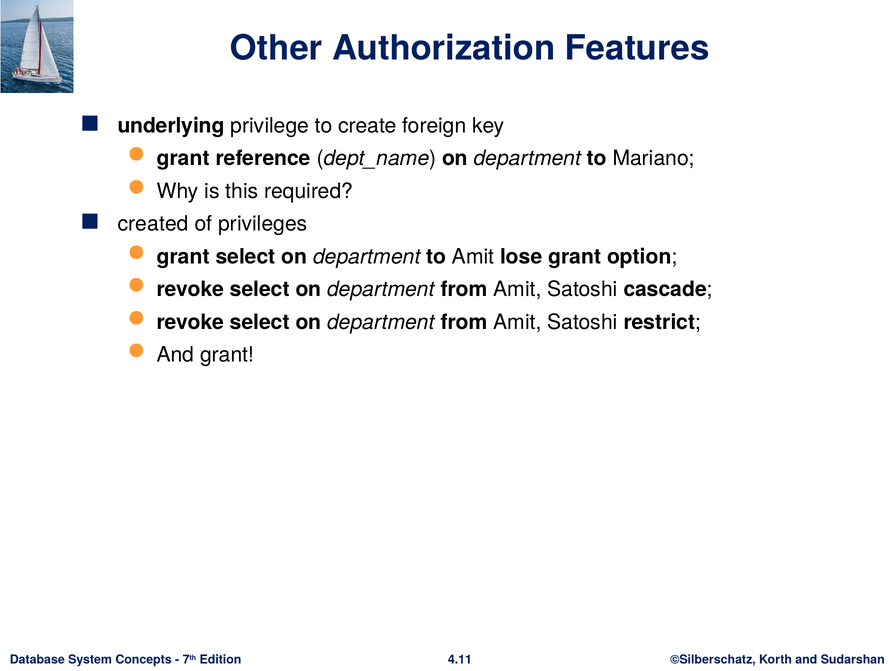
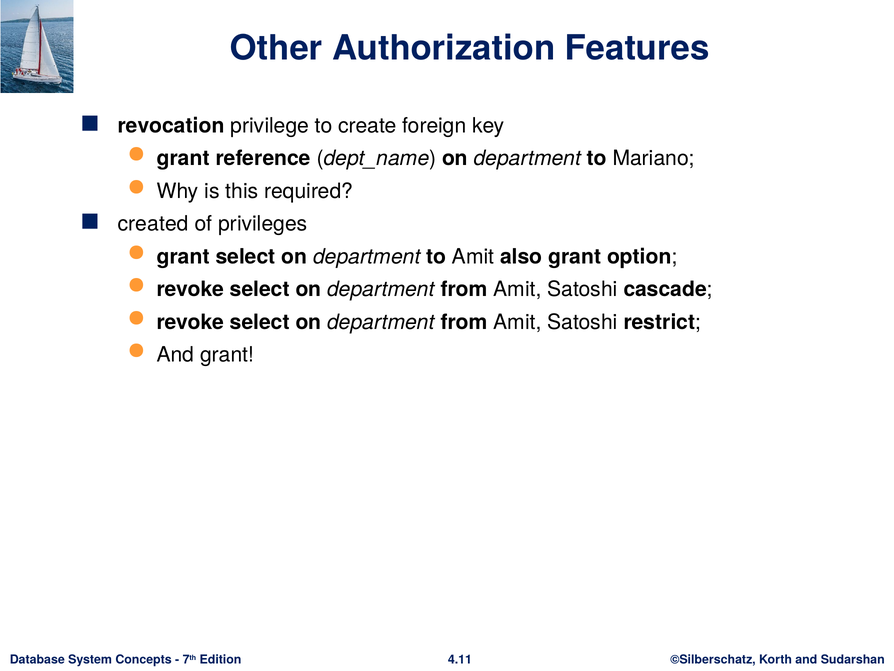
underlying: underlying -> revocation (171, 126)
lose: lose -> also (521, 256)
